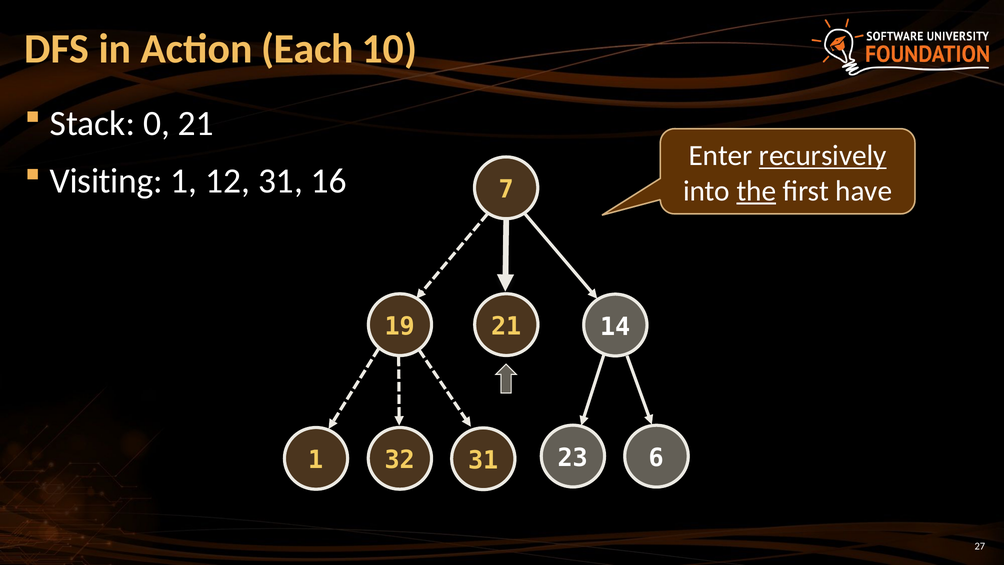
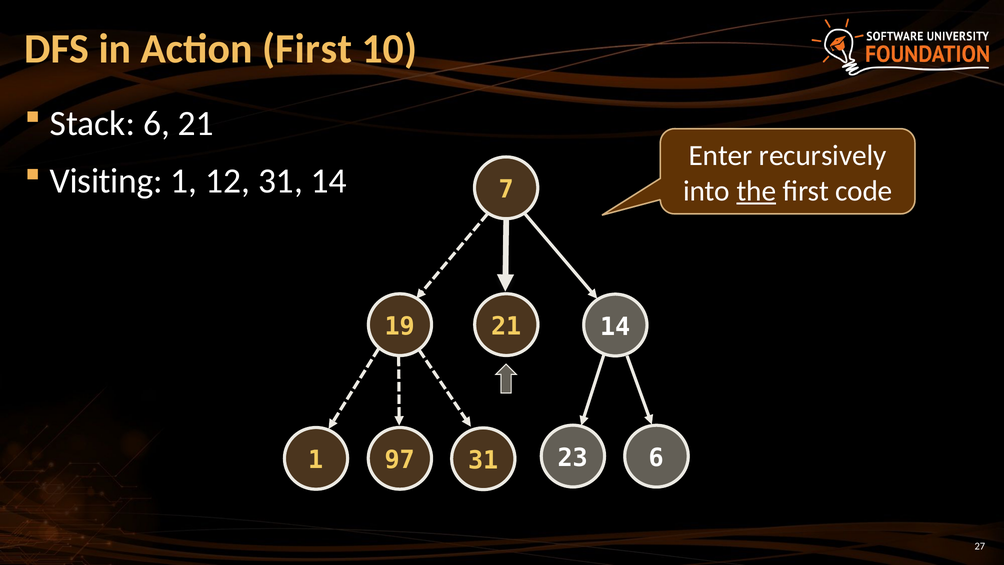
Action Each: Each -> First (307, 49)
Stack 0: 0 -> 6 (156, 124)
recursively underline: present -> none (823, 156)
31 16: 16 -> 14 (329, 181)
have: have -> code (864, 191)
32: 32 -> 97 (400, 460)
